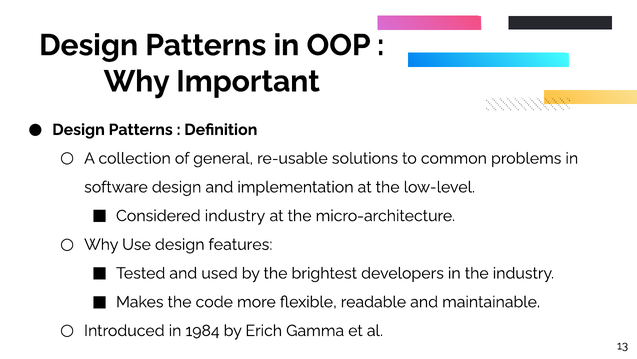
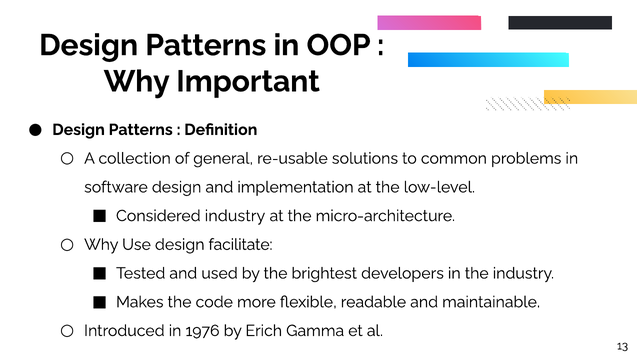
features: features -> facilitate (241, 244)
1984: 1984 -> 1976 (203, 330)
